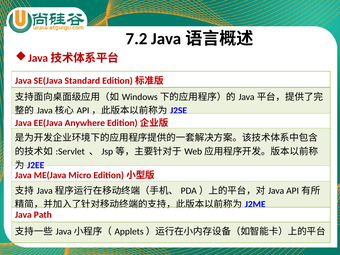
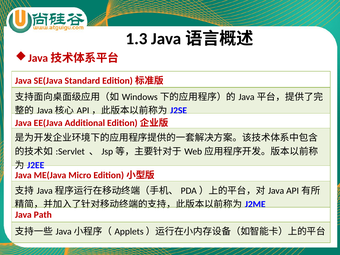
7.2: 7.2 -> 1.3 (137, 39)
Anywhere: Anywhere -> Additional (85, 123)
